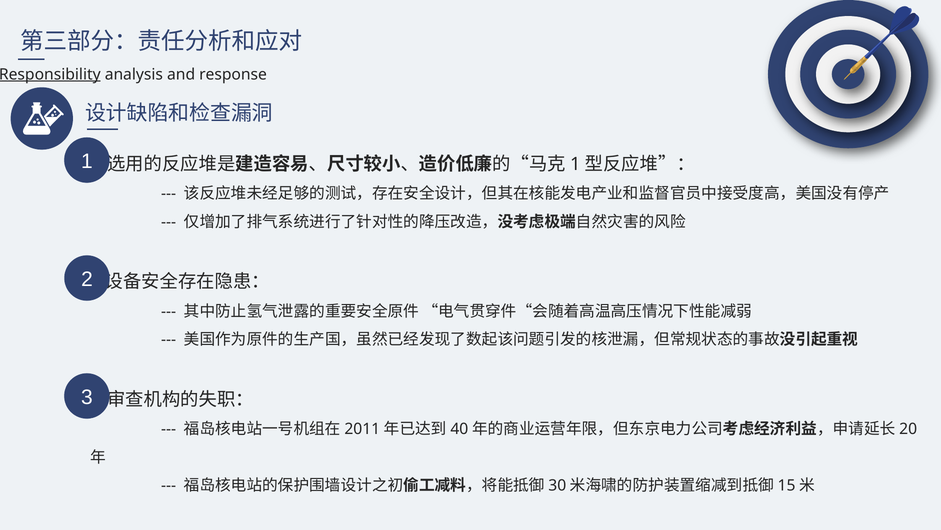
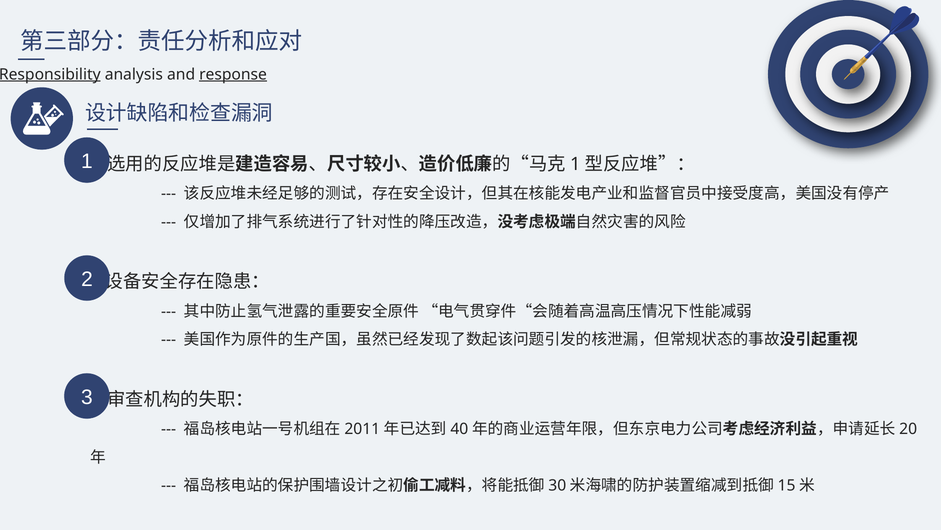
response underline: none -> present (233, 74)
